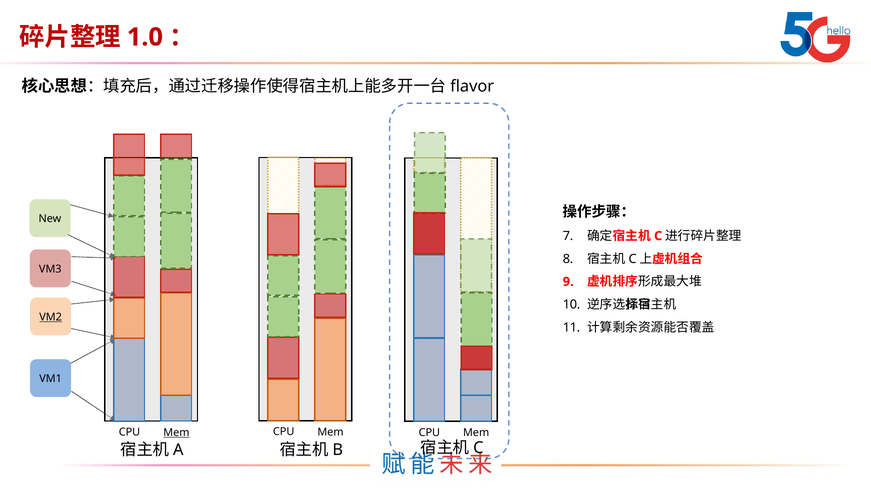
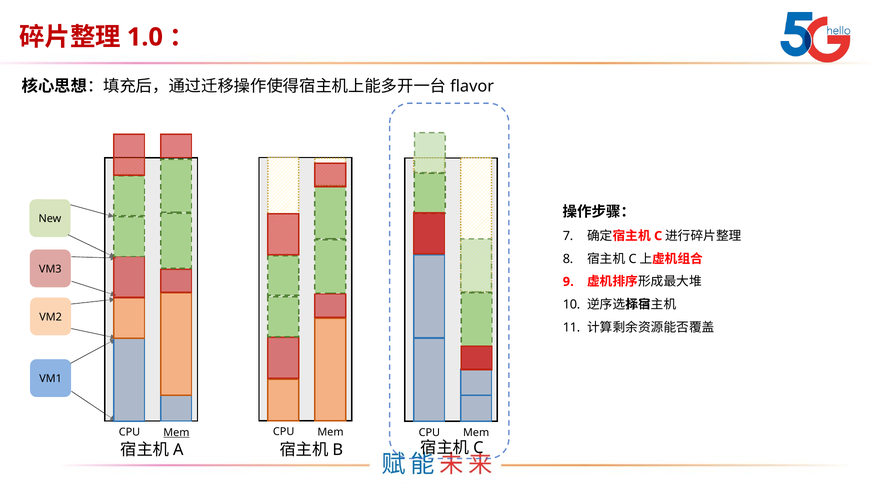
VM2 underline: present -> none (51, 317)
